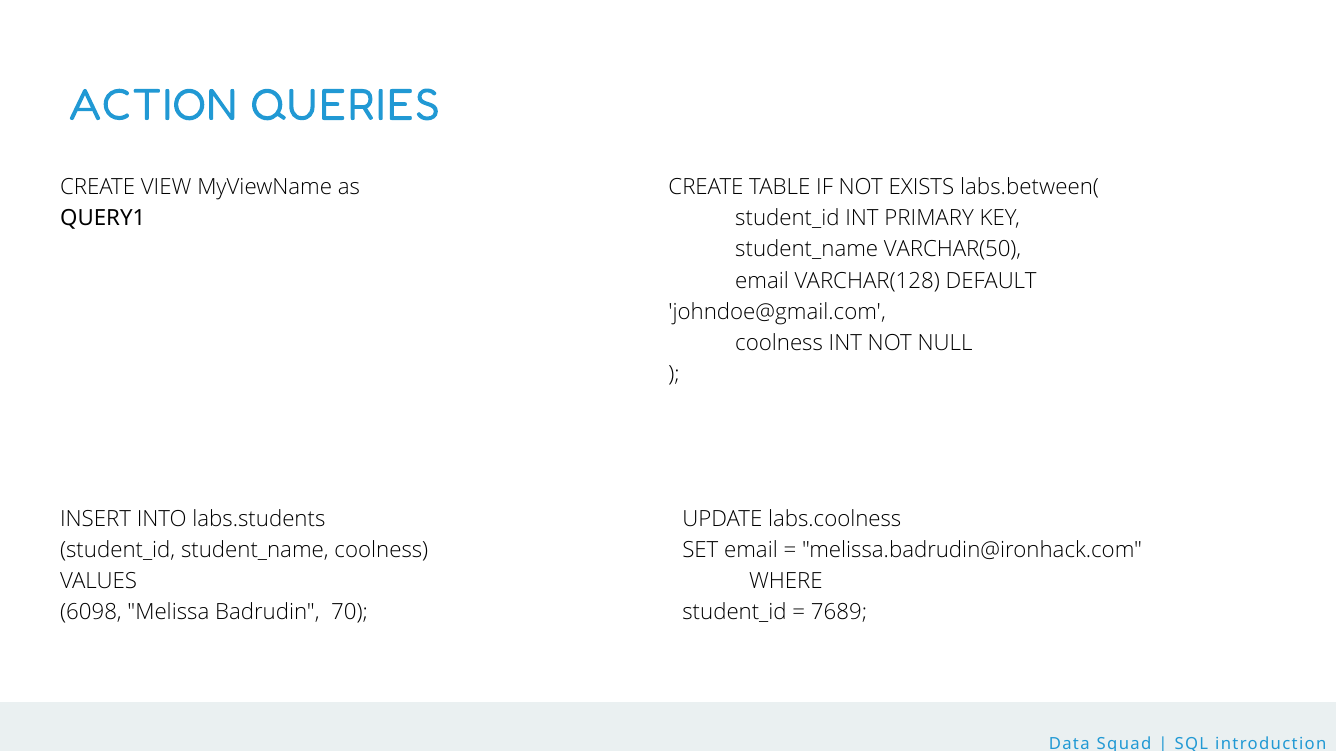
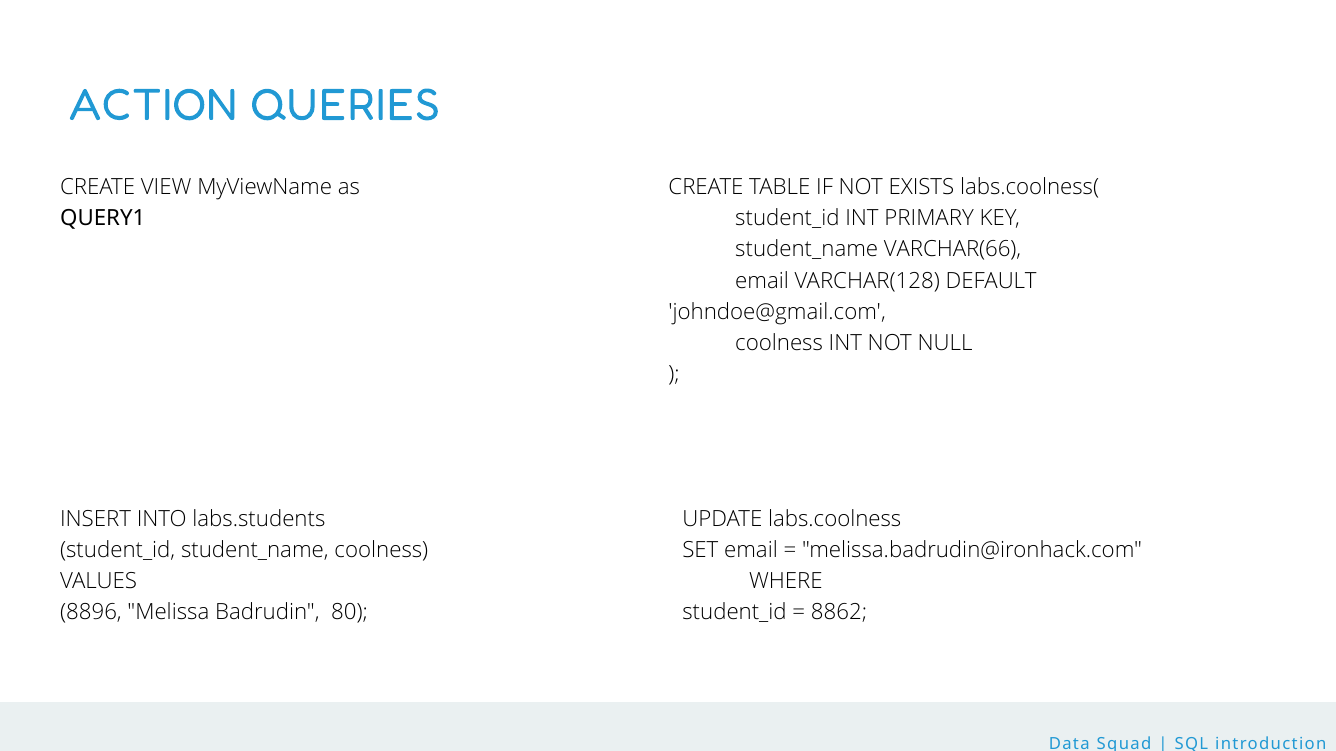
labs.between(: labs.between( -> labs.coolness( (1030, 187)
VARCHAR(50: VARCHAR(50 -> VARCHAR(66 (953, 250)
6098: 6098 -> 8896 (91, 613)
70: 70 -> 80 (350, 613)
7689: 7689 -> 8862 (839, 613)
